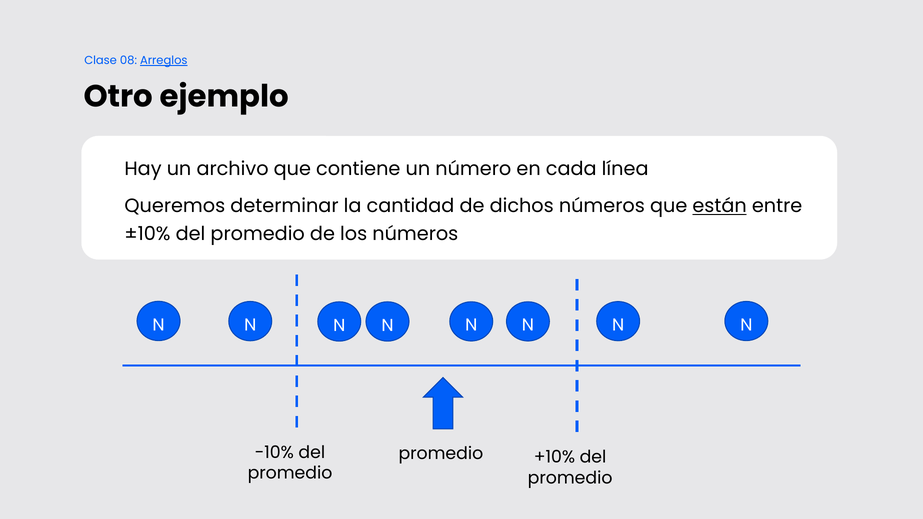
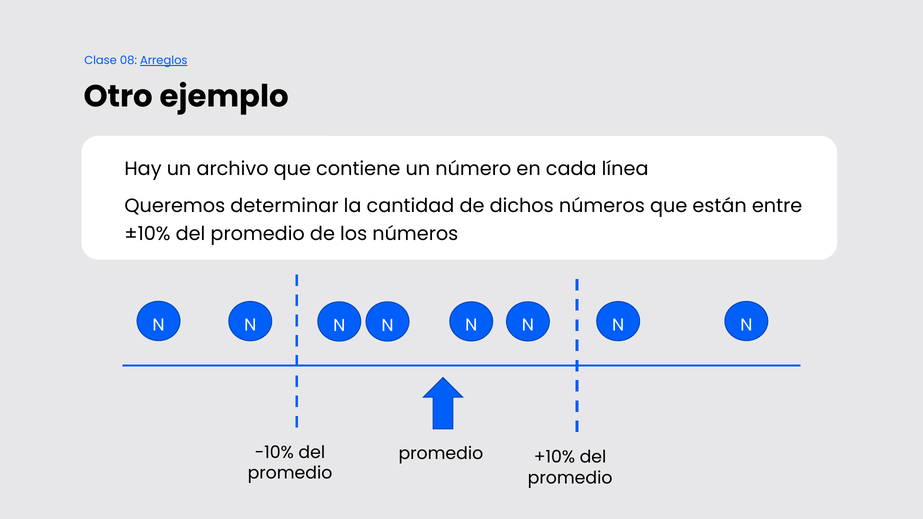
están underline: present -> none (720, 206)
